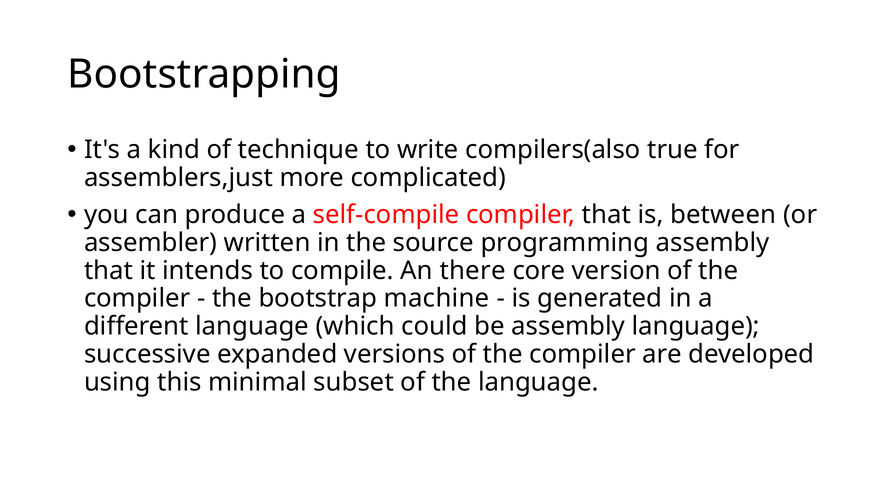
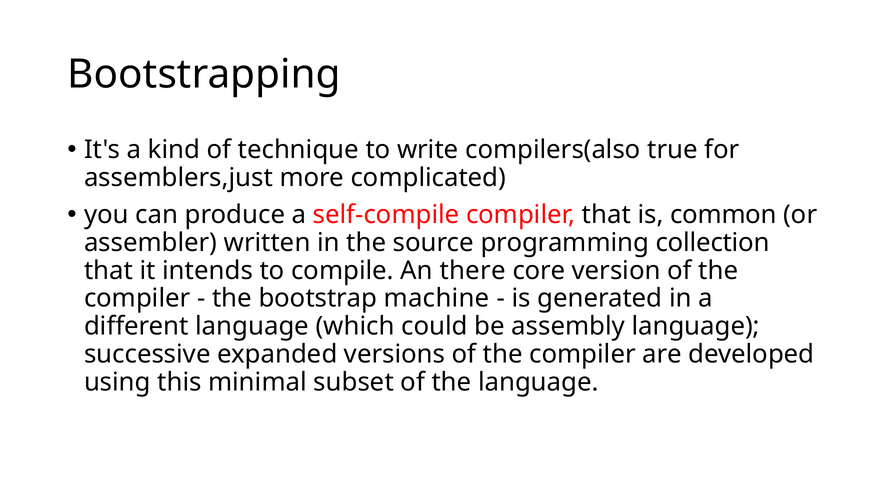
between: between -> common (723, 215)
programming assembly: assembly -> collection (713, 243)
